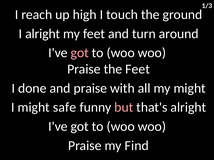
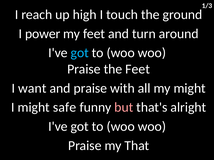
I alright: alright -> power (43, 34)
got colour: pink -> light blue (80, 53)
done: done -> want (32, 89)
Find: Find -> That (137, 146)
